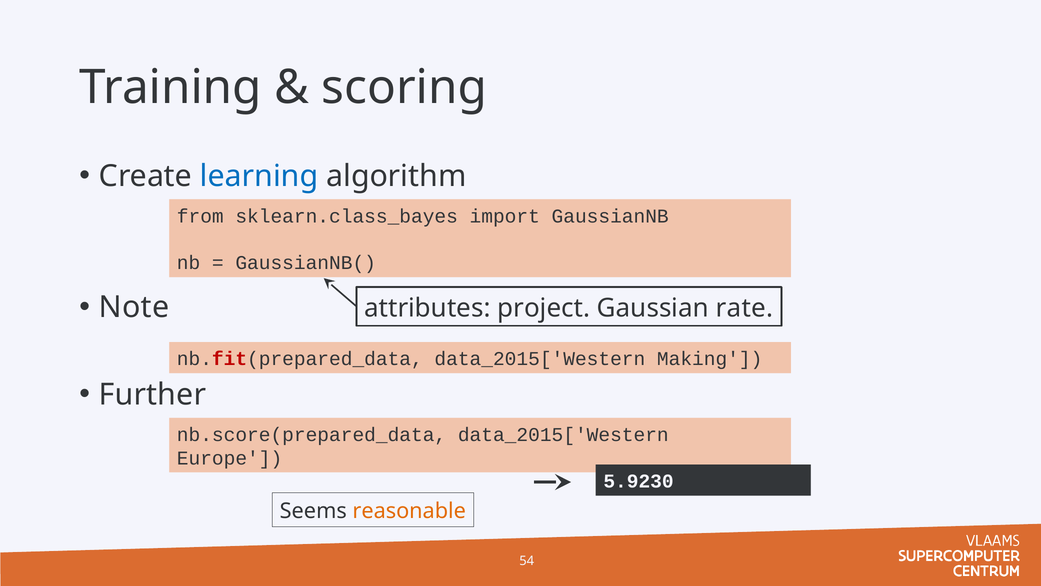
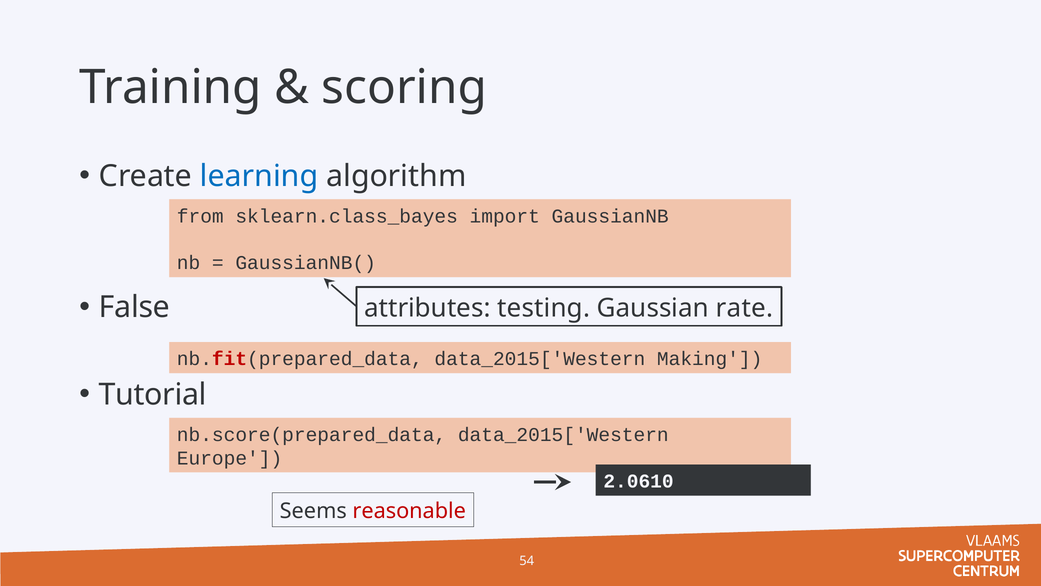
Note: Note -> False (134, 307)
project: project -> testing (544, 308)
Further: Further -> Tutorial (153, 394)
5.9230: 5.9230 -> 2.0610 (639, 481)
reasonable colour: orange -> red (409, 511)
